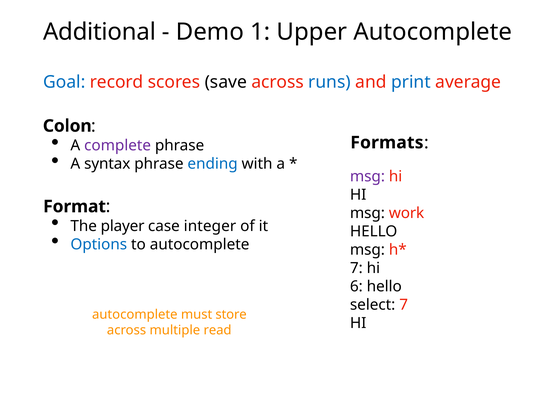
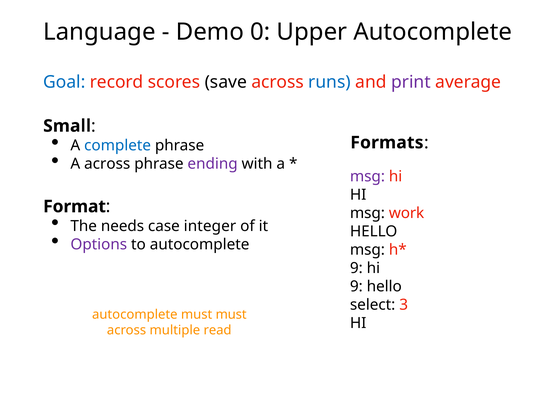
Additional: Additional -> Language (99, 32)
1: 1 -> 0 (260, 32)
print colour: blue -> purple (411, 82)
Colon: Colon -> Small (67, 126)
complete colour: purple -> blue (118, 146)
A syntax: syntax -> across (107, 164)
ending colour: blue -> purple (213, 164)
player: player -> needs (122, 226)
Options colour: blue -> purple (99, 245)
7: 7 -> 9 (356, 268)
6: 6 -> 9 (356, 287)
select 7: 7 -> 3 (404, 305)
must store: store -> must (231, 315)
